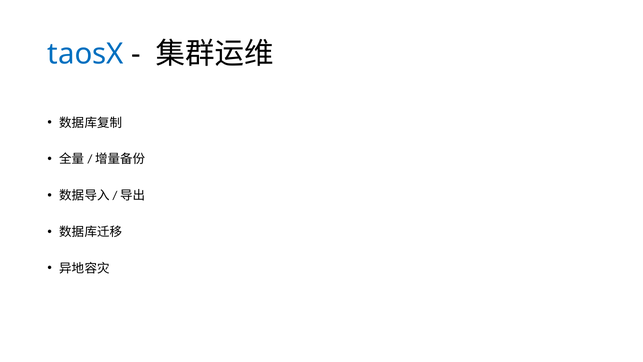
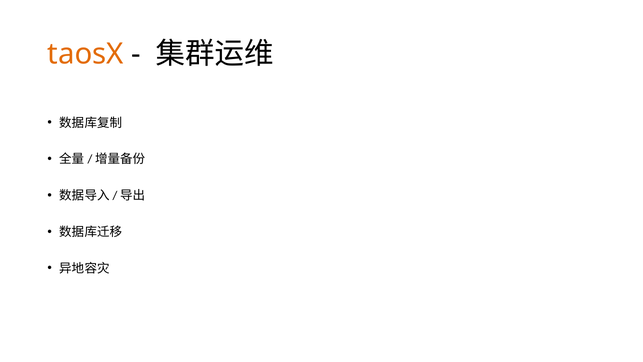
taosX colour: blue -> orange (86, 54)
